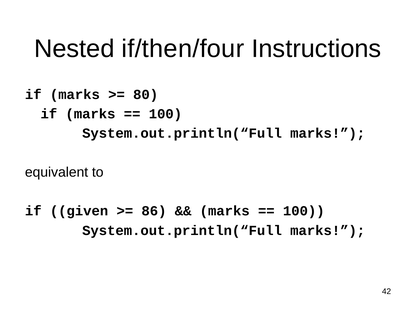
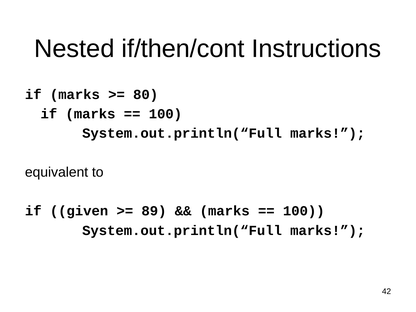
if/then/four: if/then/four -> if/then/cont (183, 49)
86: 86 -> 89 (154, 211)
